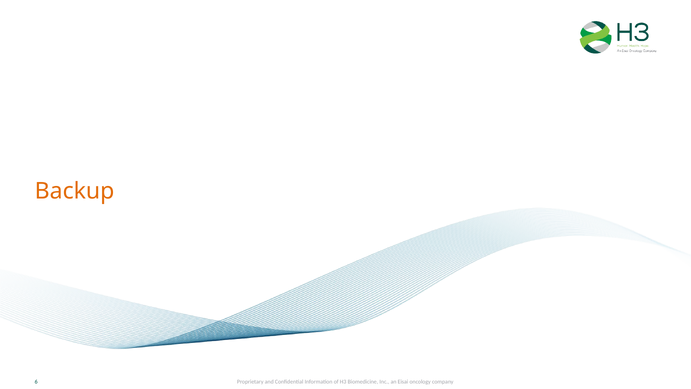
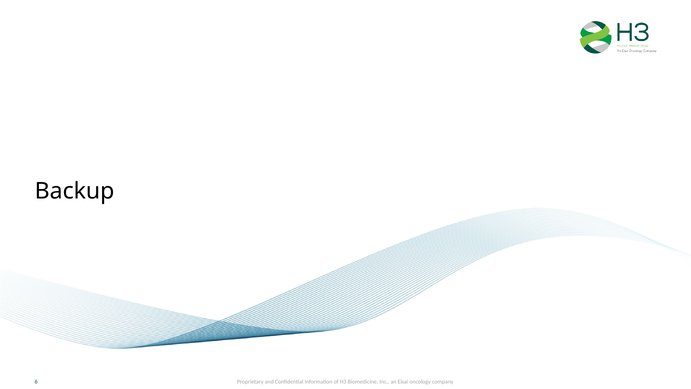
Backup colour: orange -> black (75, 191)
